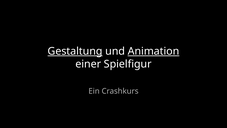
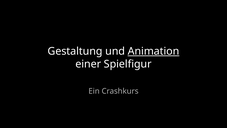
Gestaltung underline: present -> none (75, 51)
